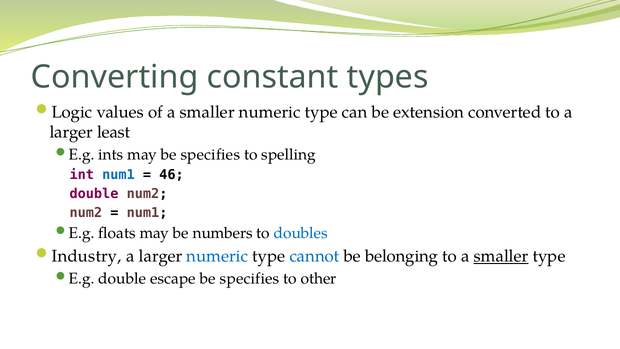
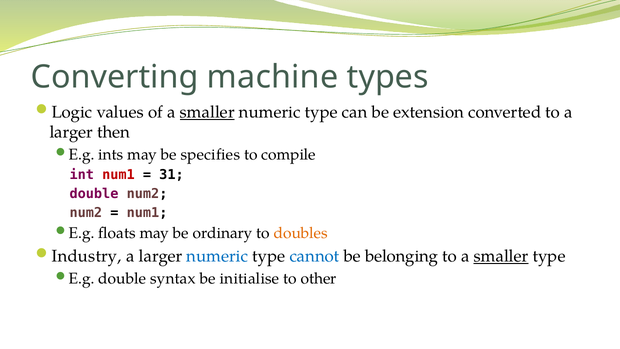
constant: constant -> machine (273, 77)
smaller underline: none -> present (207, 112)
least: least -> then (114, 132)
spelling: spelling -> compile (289, 154)
num1 colour: blue -> red (118, 174)
46: 46 -> 31 (171, 174)
numbers: numbers -> ordinary (223, 233)
doubles colour: blue -> orange (301, 233)
escape: escape -> syntax (173, 278)
specifies: specifies -> initialise (250, 278)
